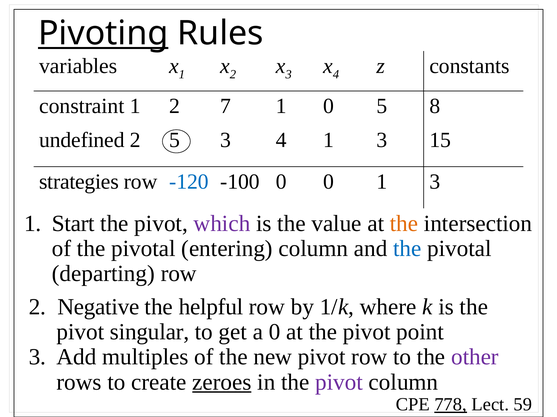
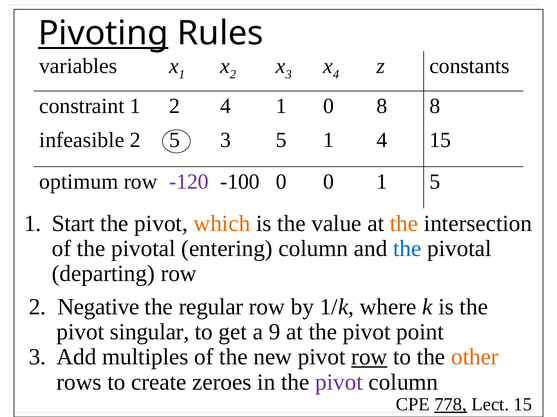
2 7: 7 -> 4 (226, 106)
0 5: 5 -> 8 (382, 106)
undefined: undefined -> infeasible (82, 140)
3 4: 4 -> 5 (281, 140)
3: 3 -> 4 (382, 140)
strategies: strategies -> optimum (79, 182)
-120 colour: blue -> purple (189, 182)
0 1 3: 3 -> 5 (435, 182)
which colour: purple -> orange (222, 224)
helpful: helpful -> regular (211, 308)
a 0: 0 -> 9 (275, 333)
row underline: none -> present (369, 358)
other colour: purple -> orange (475, 358)
zeroes underline: present -> none (222, 383)
Lect 59: 59 -> 15 (523, 405)
